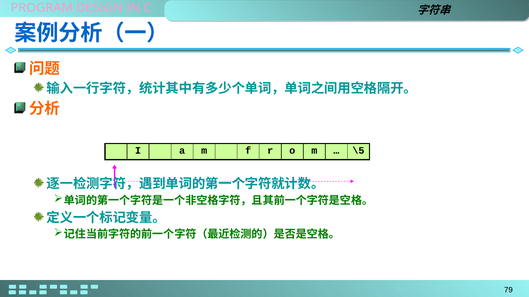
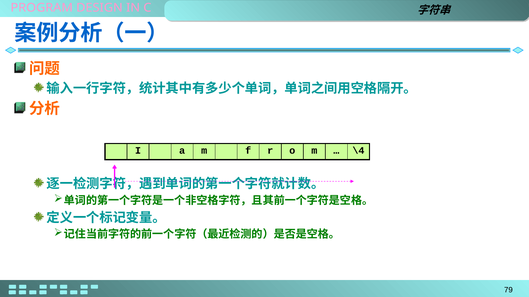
\5: \5 -> \4 (358, 151)
